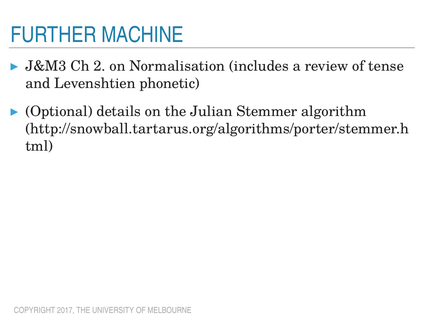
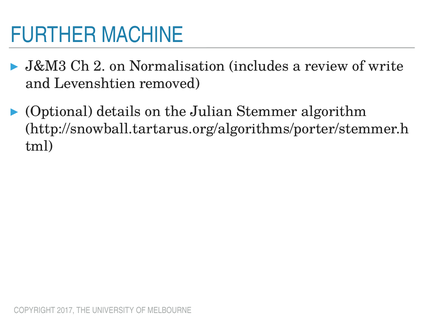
tense: tense -> write (386, 66)
phonetic: phonetic -> removed (170, 84)
